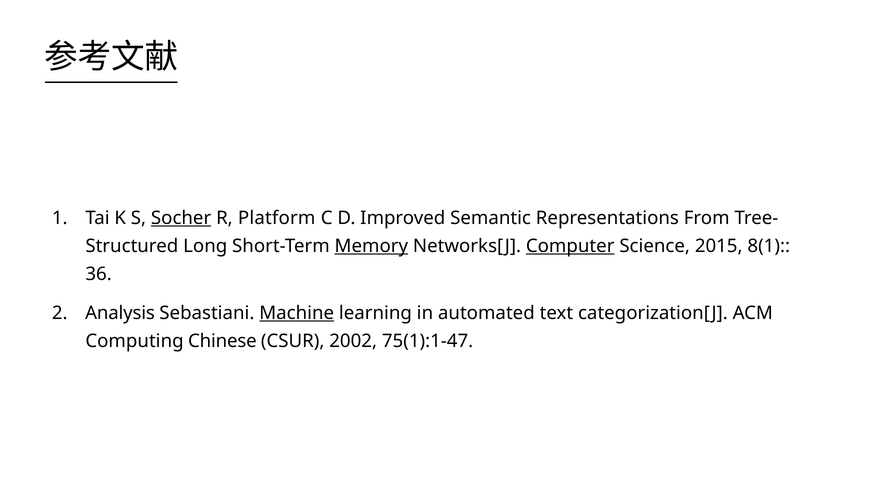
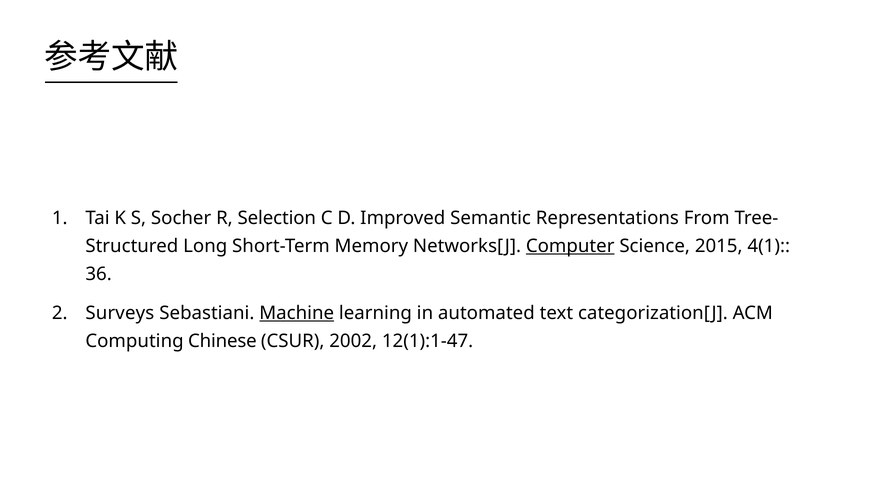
Socher underline: present -> none (181, 218)
Platform: Platform -> Selection (277, 218)
Memory underline: present -> none (371, 246)
8(1: 8(1 -> 4(1 (769, 246)
Analysis: Analysis -> Surveys (120, 313)
75(1):1-47: 75(1):1-47 -> 12(1):1-47 (428, 341)
